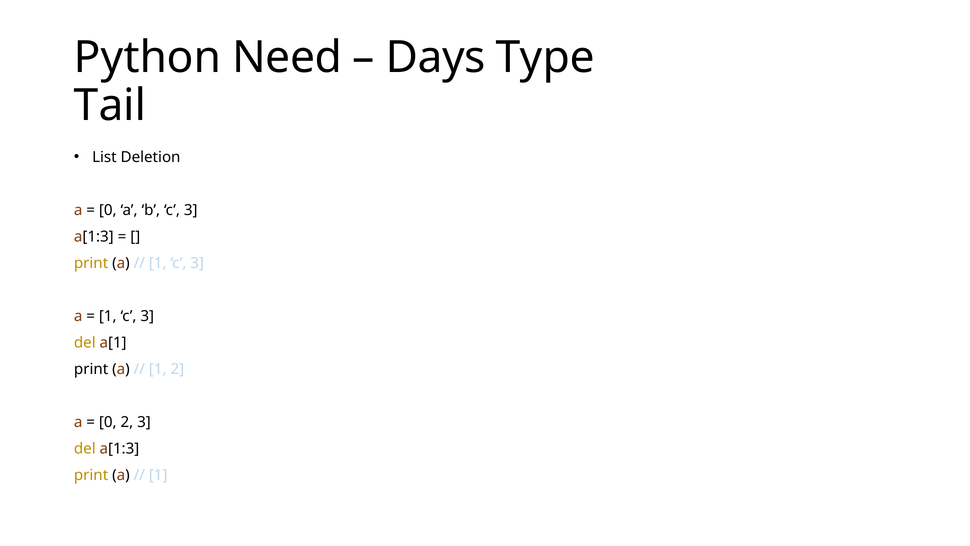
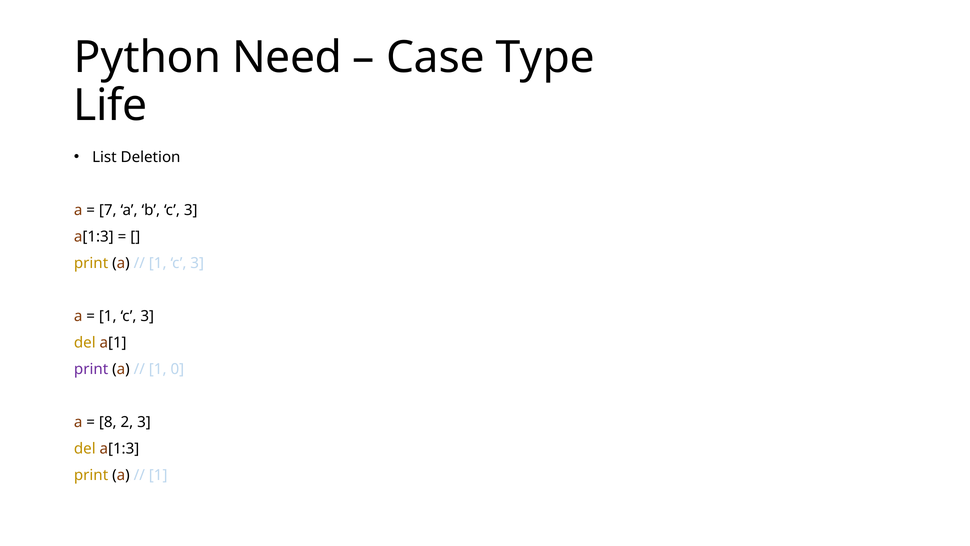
Days: Days -> Case (435, 57)
Tail: Tail -> Life (110, 105)
0: 0 -> 7 (108, 210)
print colour: black -> purple (91, 369)
1 2: 2 -> 0 (177, 369)
0: 0 -> 8 (108, 422)
